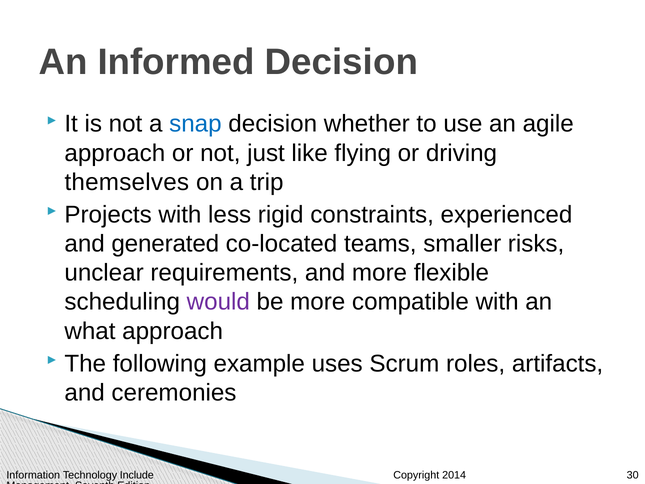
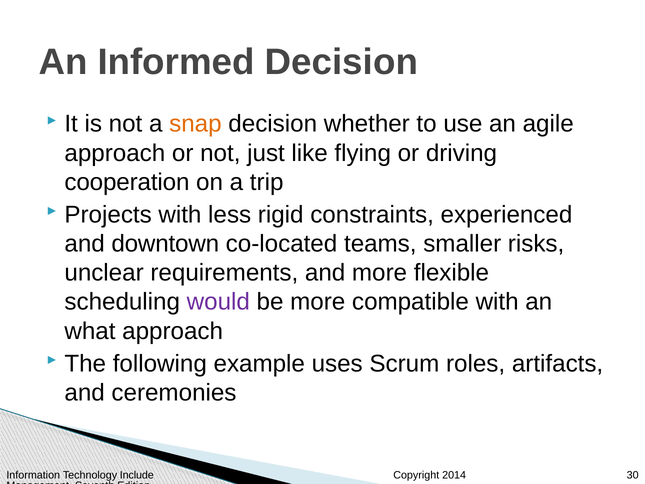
snap colour: blue -> orange (195, 124)
themselves: themselves -> cooperation (127, 182)
generated: generated -> downtown (165, 244)
